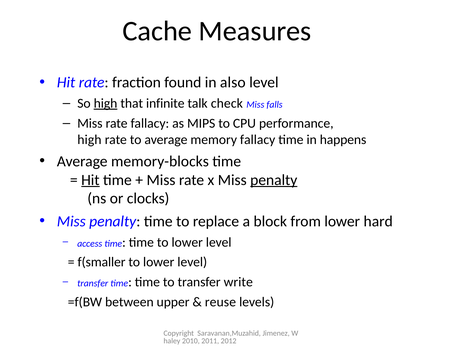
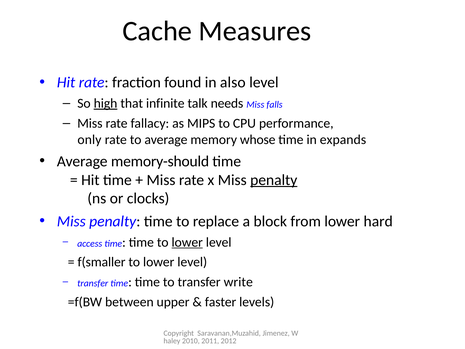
check: check -> needs (227, 103)
high: high -> only (89, 139)
memory fallacy: fallacy -> whose (258, 139)
happens: happens -> expands (343, 139)
memory-blocks: memory-blocks -> memory-should (160, 161)
Hit underline: present -> none (90, 180)
lower underline: none -> present (187, 242)
reuse: reuse -> faster (221, 302)
